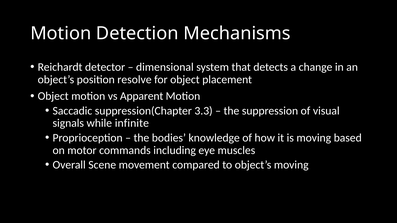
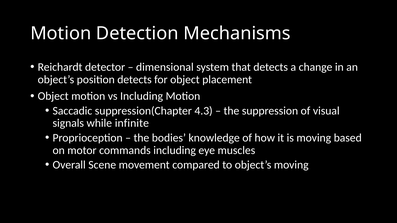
position resolve: resolve -> detects (135, 80)
vs Apparent: Apparent -> Including (142, 96)
3.3: 3.3 -> 4.3 (204, 111)
